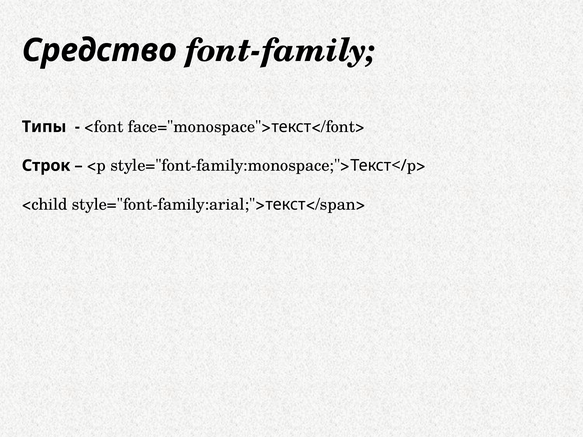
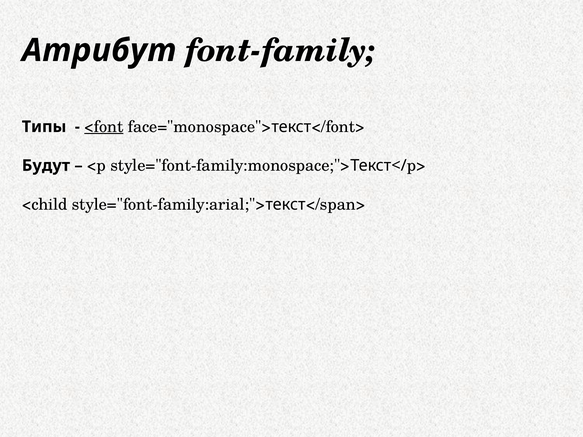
Средство: Средство -> Атрибут (99, 50)
<font underline: none -> present (104, 127)
Строк: Строк -> Будут (46, 166)
